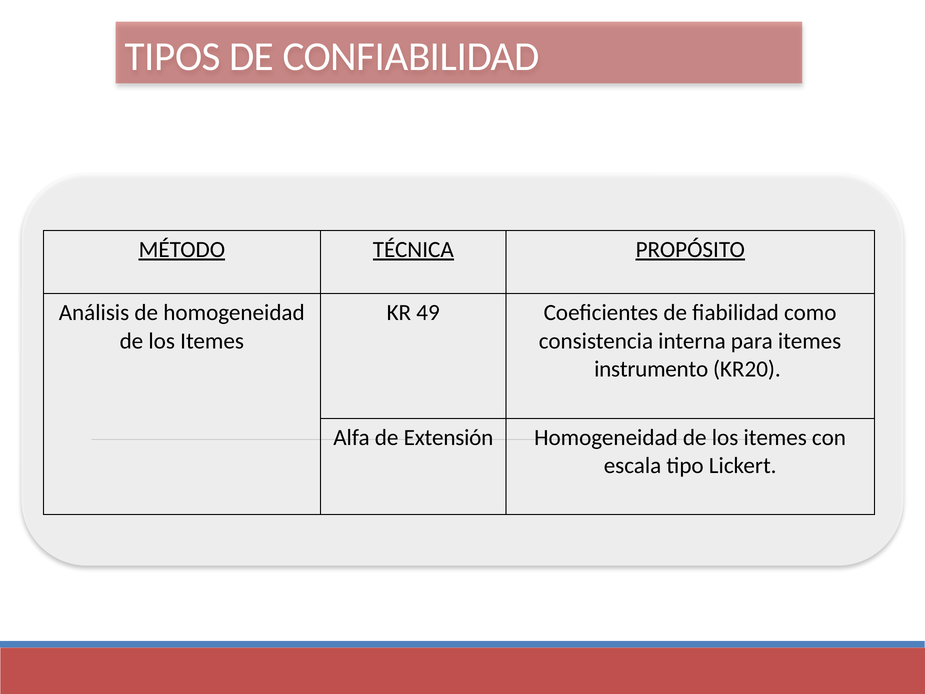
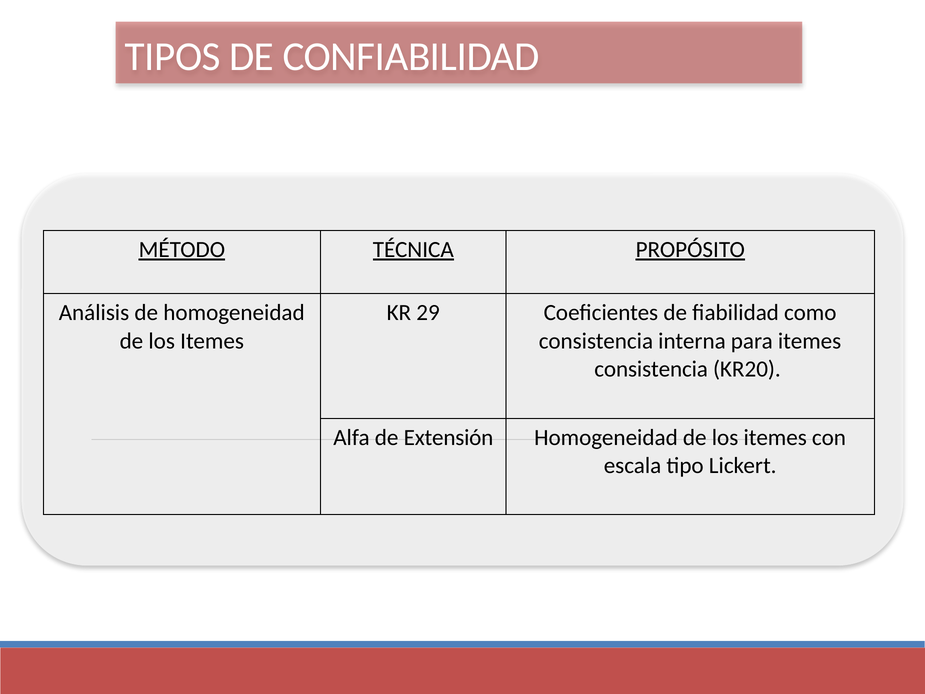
49: 49 -> 29 (428, 313)
instrumento: instrumento -> consistencia (651, 369)
